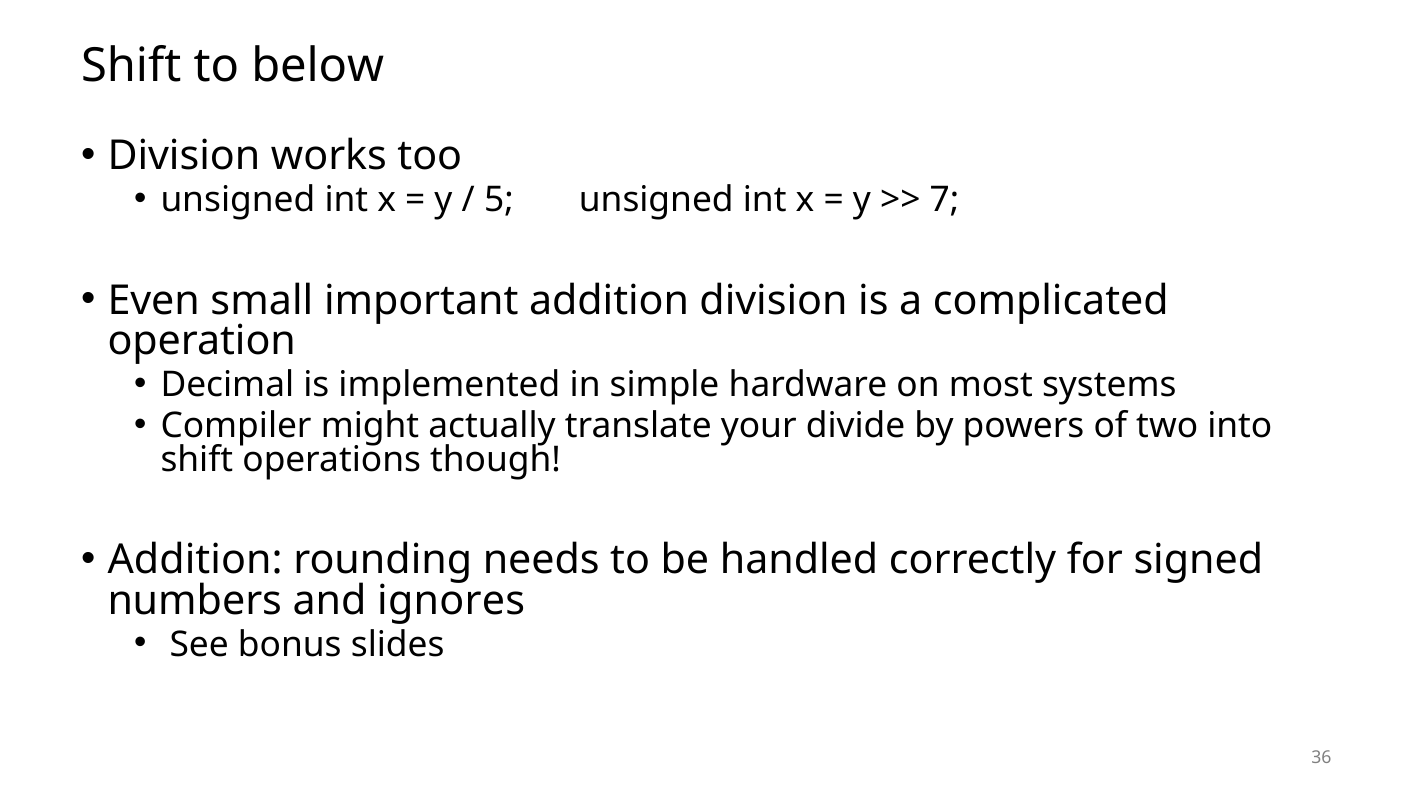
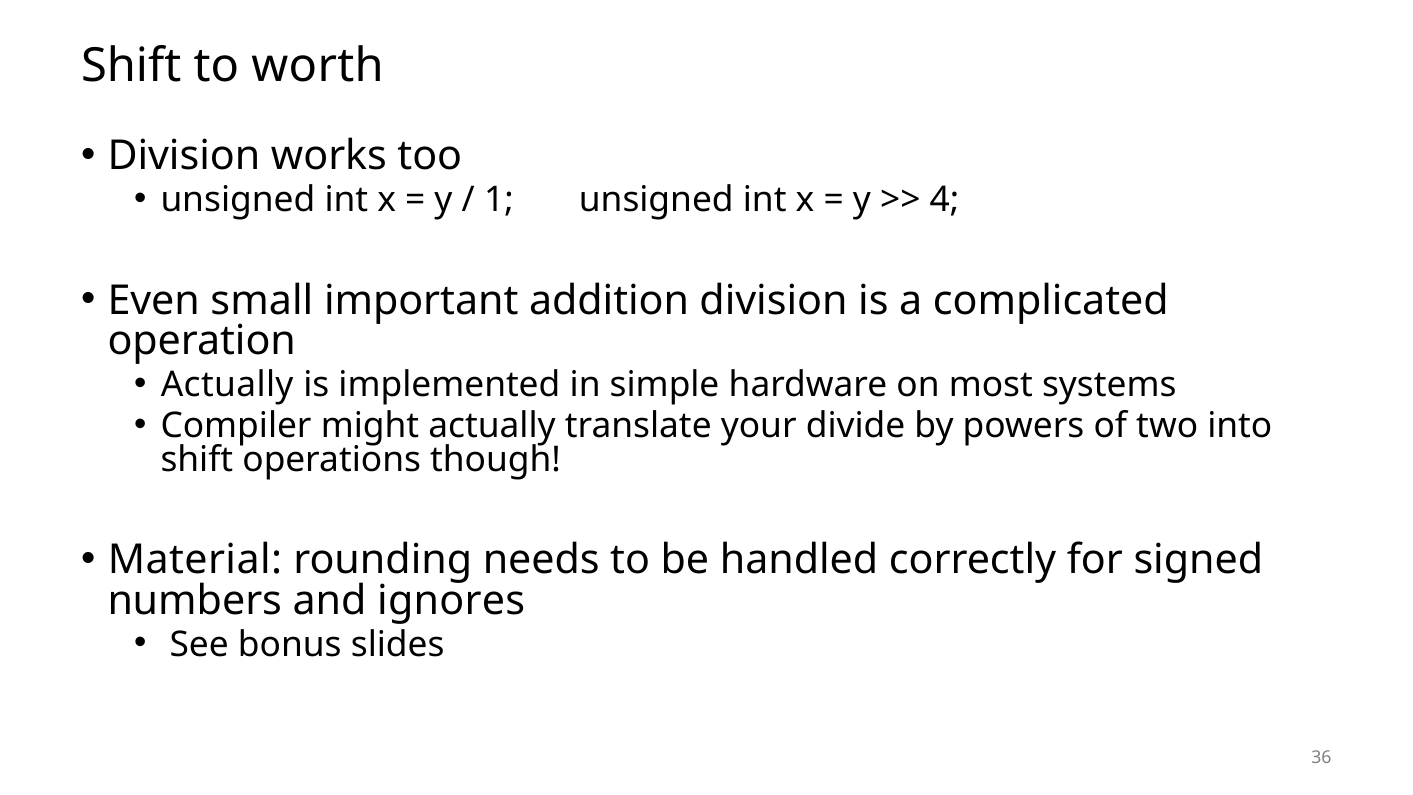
below: below -> worth (318, 66)
5: 5 -> 1 (499, 200)
7: 7 -> 4 (945, 200)
Decimal: Decimal -> Actually (227, 385)
Addition: Addition -> Material (195, 560)
